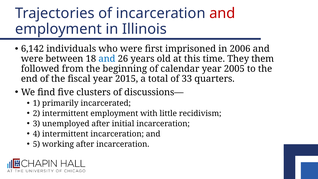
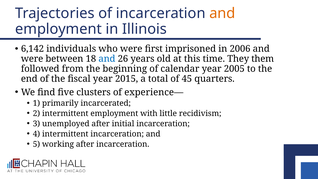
and colour: red -> orange (222, 13)
33: 33 -> 45 (187, 79)
discussions—: discussions— -> experience— (154, 92)
